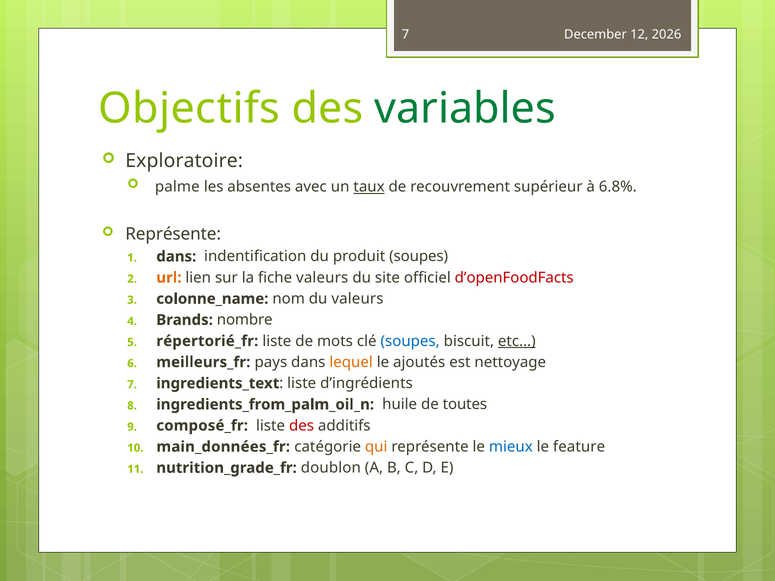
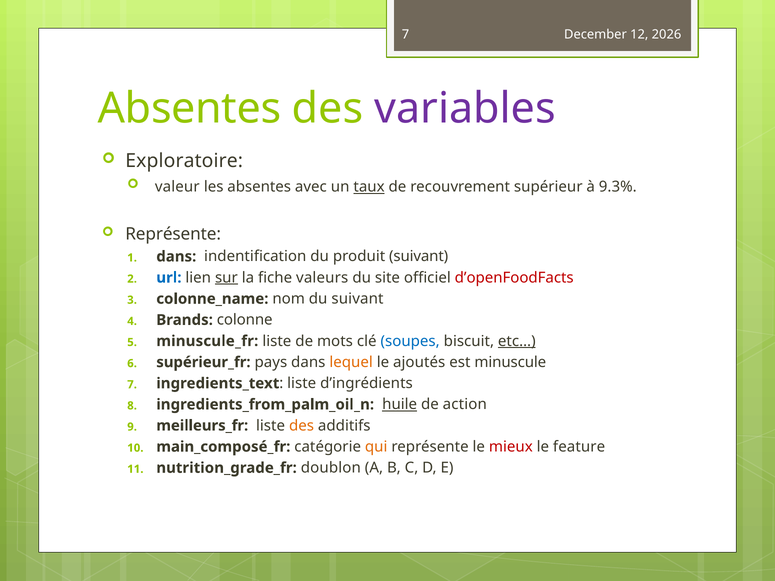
Objectifs: Objectifs -> Absentes (189, 108)
variables colour: green -> purple (465, 108)
palme: palme -> valeur (177, 187)
6.8%: 6.8% -> 9.3% (618, 187)
produit soupes: soupes -> suivant (419, 257)
url colour: orange -> blue (169, 278)
sur underline: none -> present (226, 278)
du valeurs: valeurs -> suivant (357, 299)
nombre: nombre -> colonne (245, 320)
répertorié_fr: répertorié_fr -> minuscule_fr (207, 341)
meilleurs_fr: meilleurs_fr -> supérieur_fr (203, 362)
nettoyage: nettoyage -> minuscule (510, 362)
huile underline: none -> present (400, 405)
toutes: toutes -> action (465, 405)
composé_fr: composé_fr -> meilleurs_fr (202, 426)
des colour: red -> orange (302, 426)
main_données_fr: main_données_fr -> main_composé_fr (223, 447)
mieux colour: blue -> red (511, 447)
